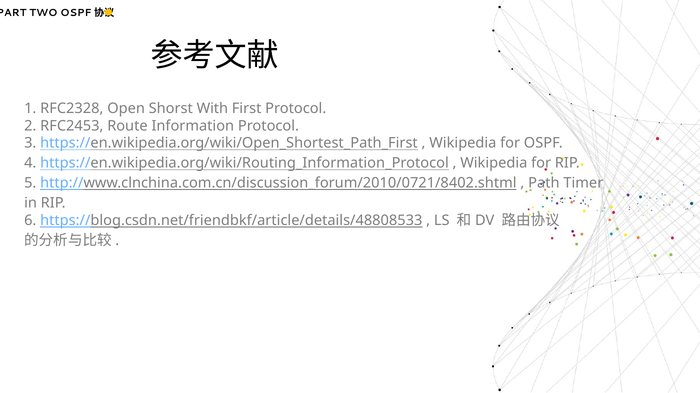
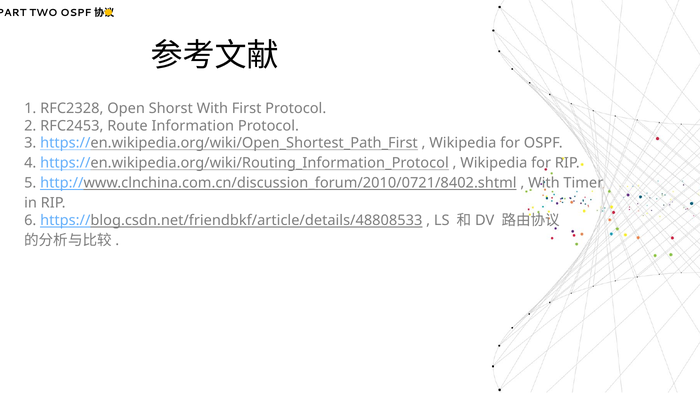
Path: Path -> With (544, 183)
